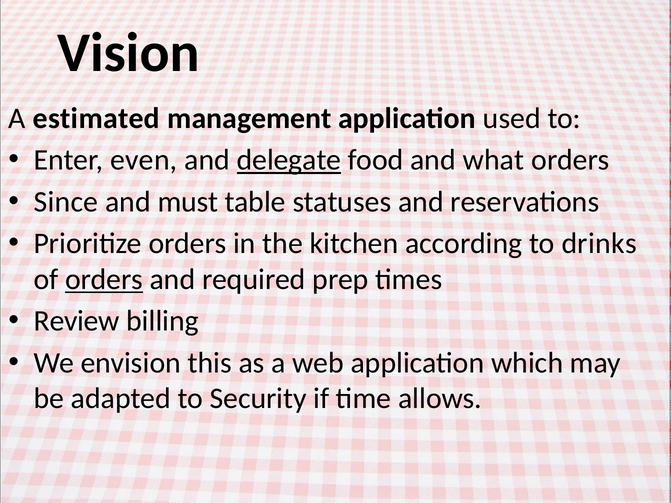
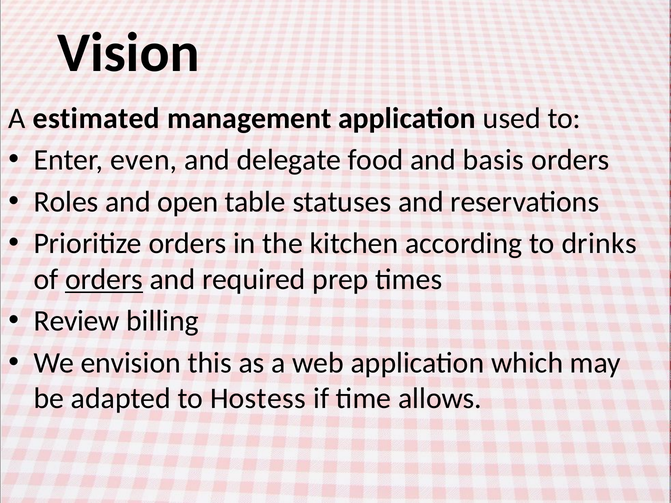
delegate underline: present -> none (289, 160)
what: what -> basis (493, 160)
Since: Since -> Roles (66, 202)
must: must -> open (188, 202)
Security: Security -> Hostess (258, 399)
